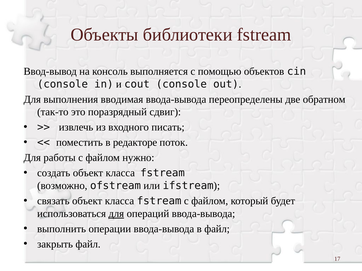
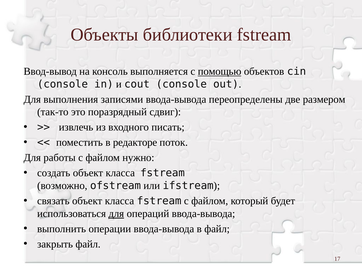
помощью underline: none -> present (220, 72)
вводимая: вводимая -> записями (122, 100)
обратном: обратном -> размером (324, 100)
